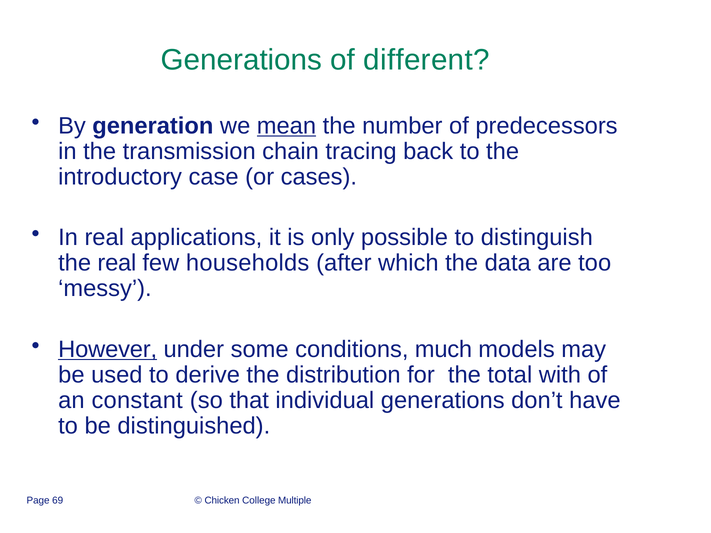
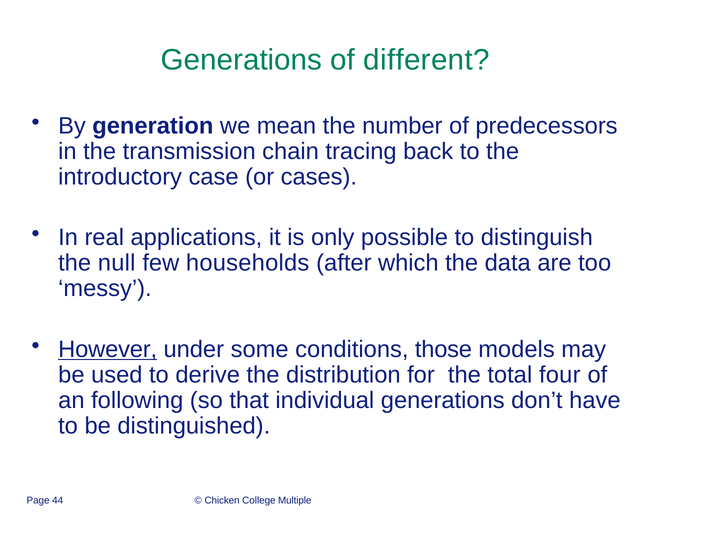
mean underline: present -> none (286, 126)
the real: real -> null (117, 263)
much: much -> those (443, 349)
with: with -> four (560, 375)
constant: constant -> following (137, 401)
69: 69 -> 44 (58, 501)
